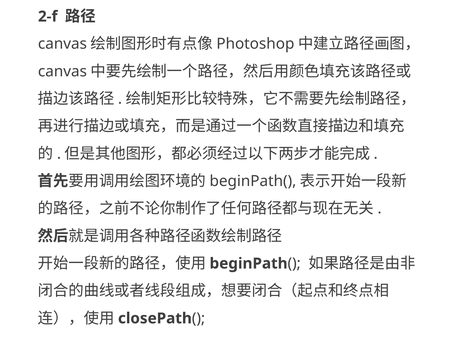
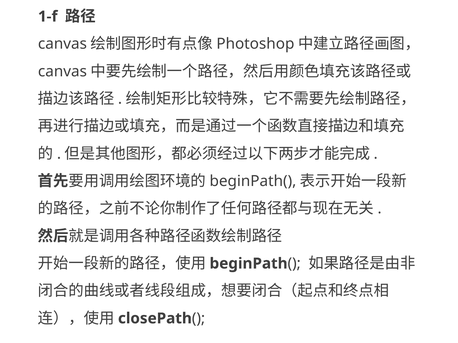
2-f: 2-f -> 1-f (48, 17)
